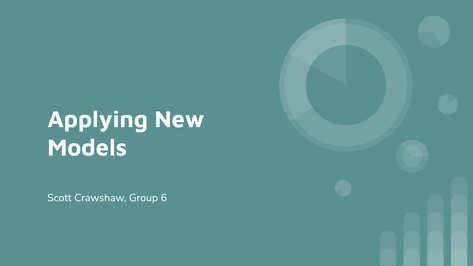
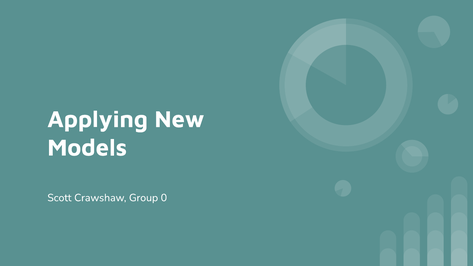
6: 6 -> 0 (164, 198)
